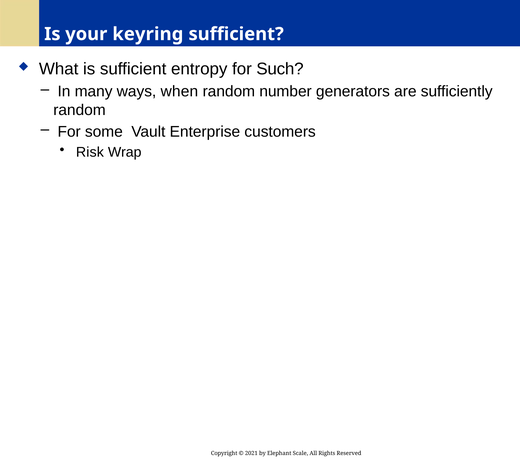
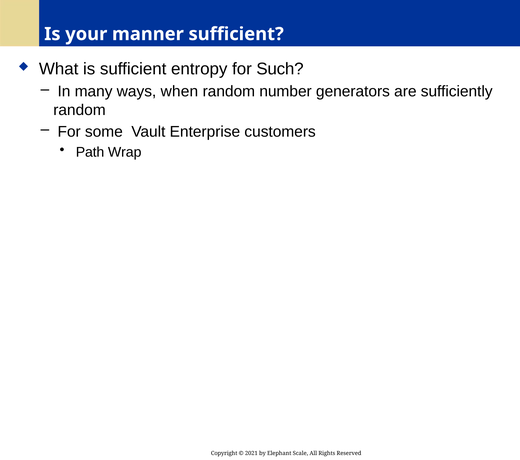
keyring: keyring -> manner (148, 34)
Risk: Risk -> Path (90, 152)
